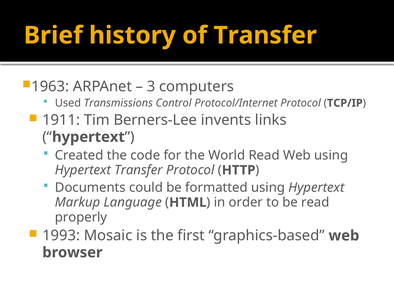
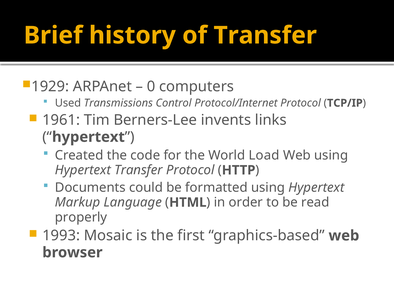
1963: 1963 -> 1929 (50, 87)
3: 3 -> 0 (151, 87)
1911: 1911 -> 1961 (61, 120)
World Read: Read -> Load (264, 155)
